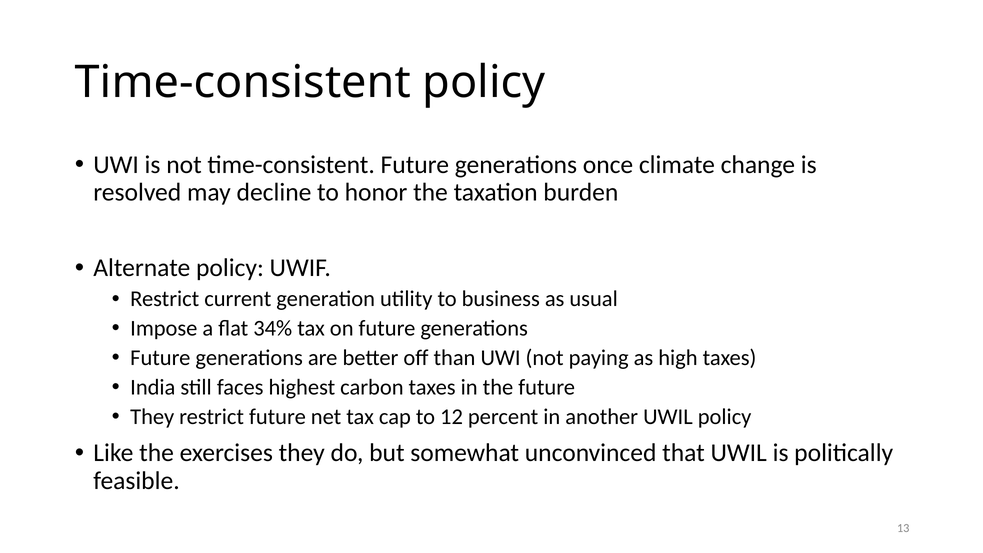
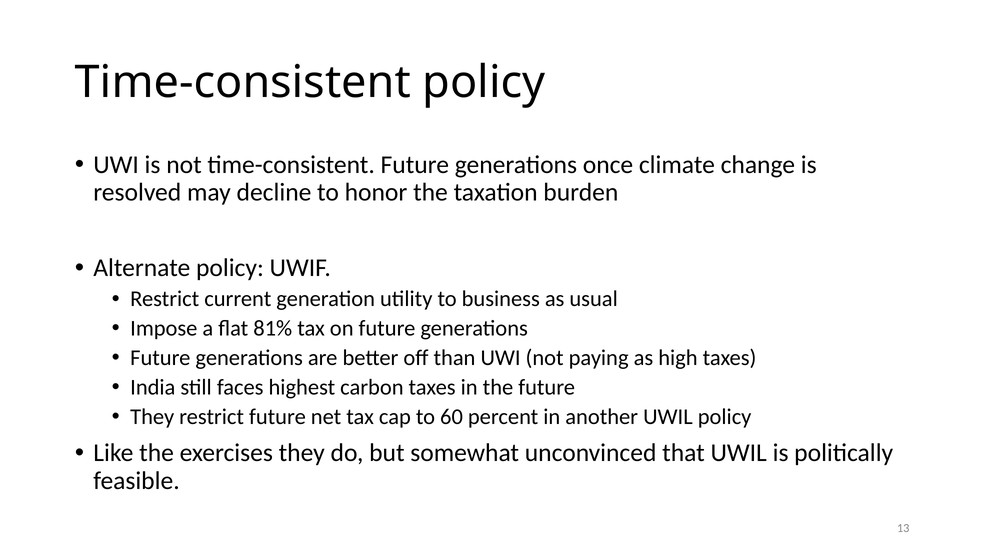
34%: 34% -> 81% (273, 328)
12: 12 -> 60 (451, 417)
